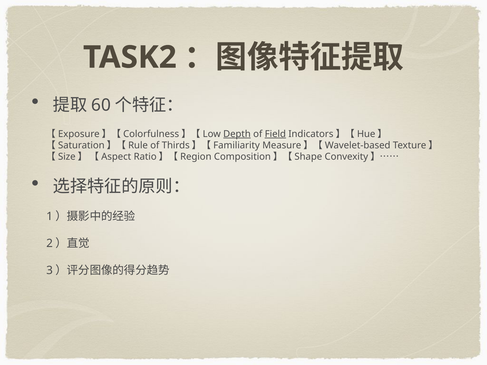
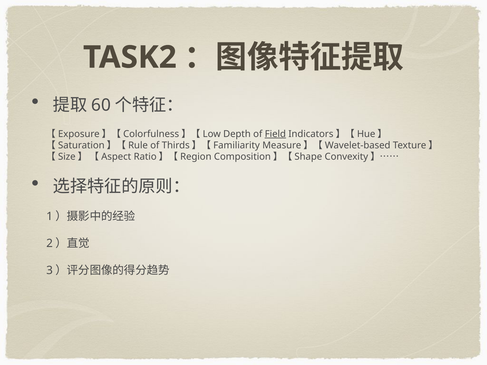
Depth underline: present -> none (237, 134)
